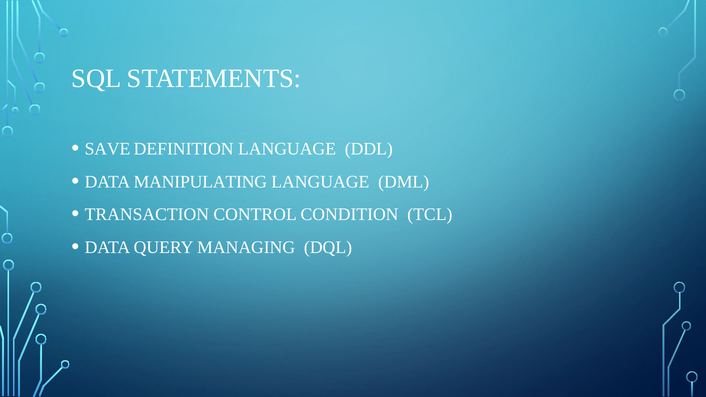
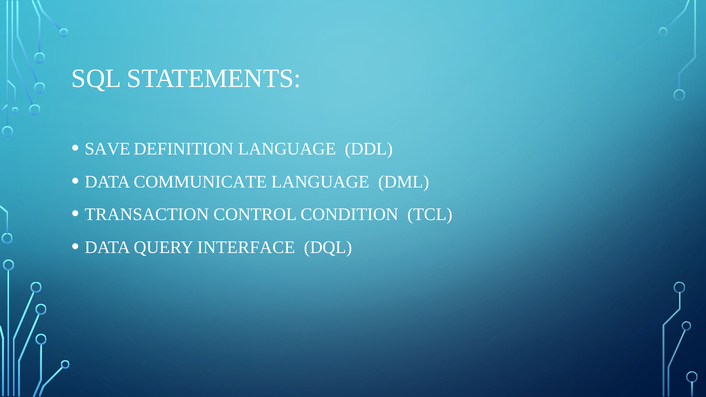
MANIPULATING: MANIPULATING -> COMMUNICATE (200, 182)
MANAGING: MANAGING -> INTERFACE (246, 247)
